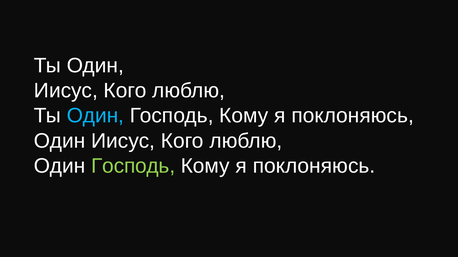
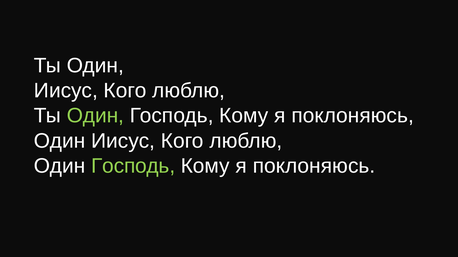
Один colour: light blue -> light green (95, 116)
